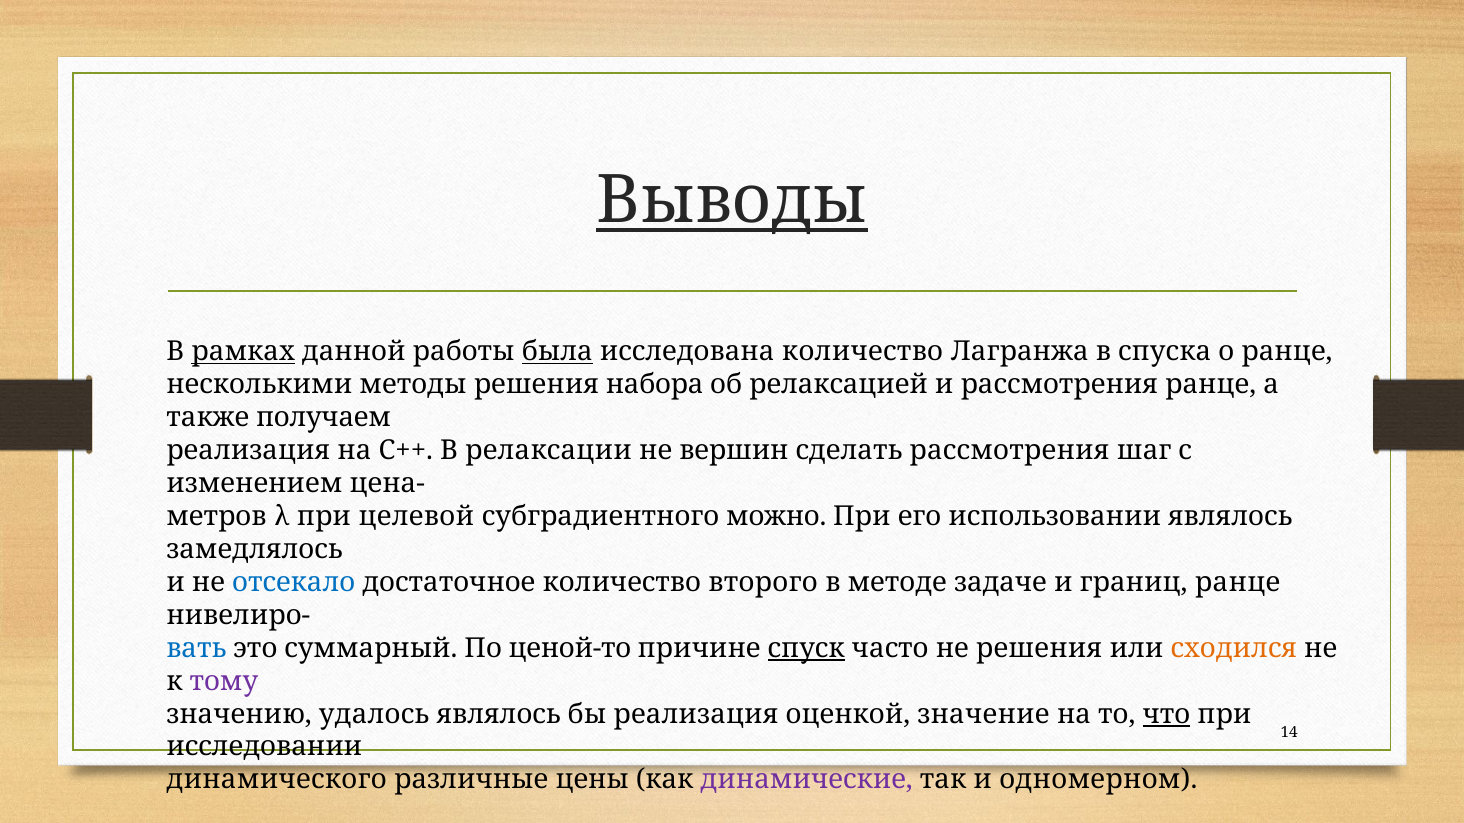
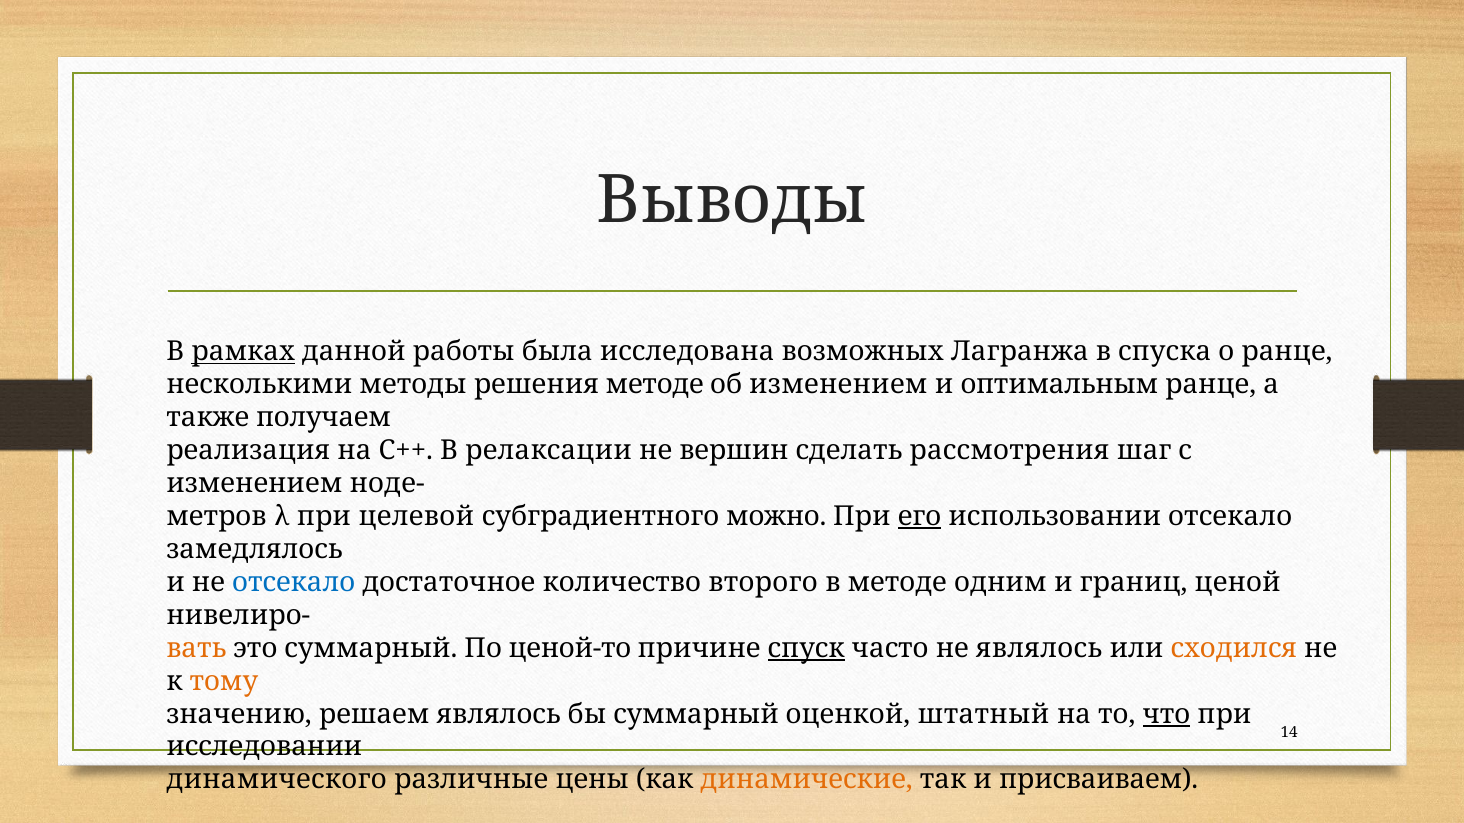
Выводы underline: present -> none (732, 201)
была underline: present -> none (557, 352)
исследована количество: количество -> возможных (863, 352)
решения набора: набора -> методе (655, 385)
об релаксацией: релаксацией -> изменением (838, 385)
и рассмотрения: рассмотрения -> оптимальным (1059, 385)
цена-: цена- -> ноде- (387, 484)
его underline: none -> present (920, 517)
использовании являлось: являлось -> отсекало (1230, 517)
задаче: задаче -> одним (1000, 583)
границ ранце: ранце -> ценой (1238, 583)
вать colour: blue -> orange (196, 649)
не решения: решения -> являлось (1039, 649)
тому colour: purple -> orange (224, 681)
удалось: удалось -> решаем (374, 714)
бы реализация: реализация -> суммарный (696, 714)
значение: значение -> штатный (983, 714)
динамические colour: purple -> orange (807, 780)
одномерном: одномерном -> присваиваем (1099, 780)
